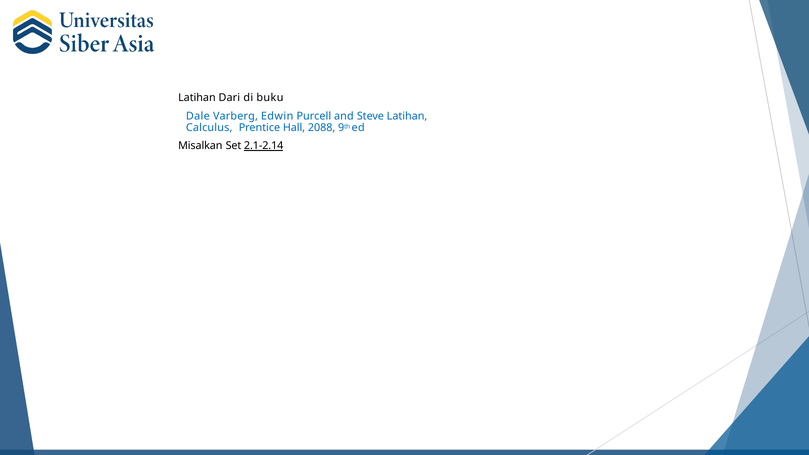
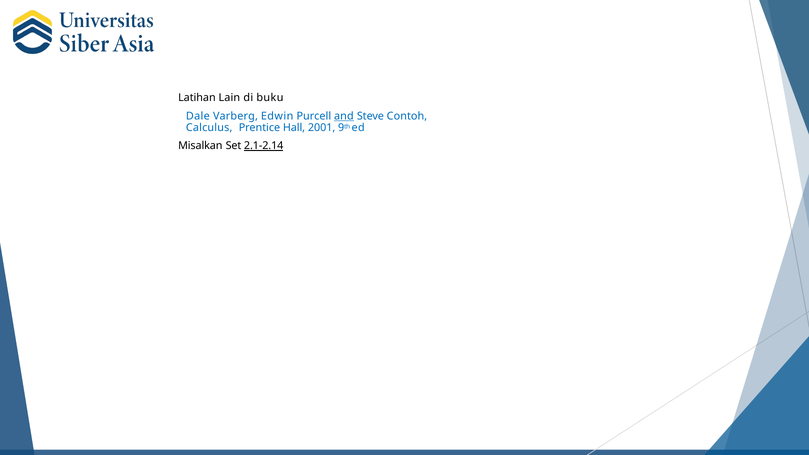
Dari: Dari -> Lain (229, 98)
and underline: none -> present (344, 116)
Steve Latihan: Latihan -> Contoh (407, 116)
2088: 2088 -> 2001 (322, 128)
